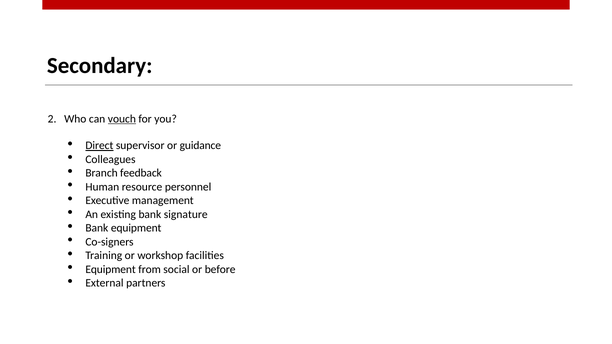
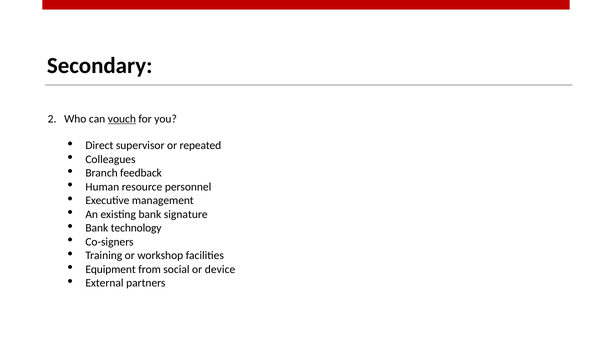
Direct underline: present -> none (99, 146)
guidance: guidance -> repeated (200, 146)
Bank equipment: equipment -> technology (136, 228)
before: before -> device (220, 270)
